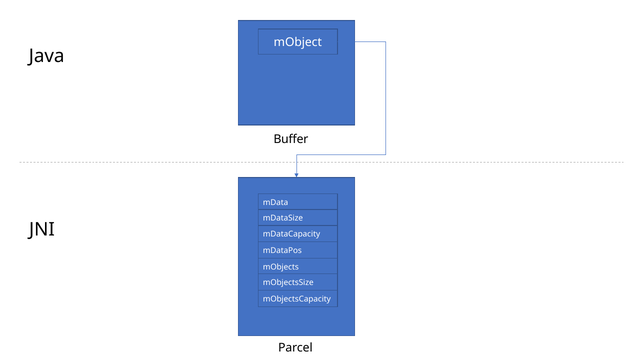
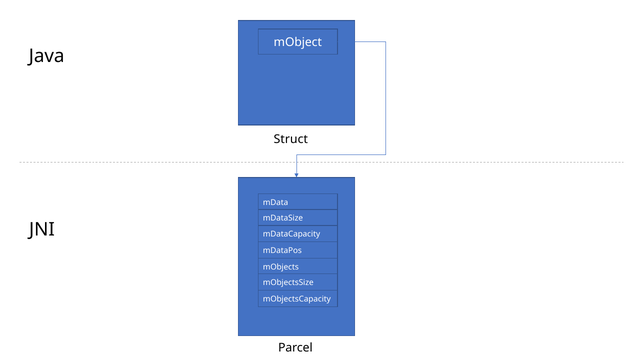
Buffer: Buffer -> Struct (291, 139)
